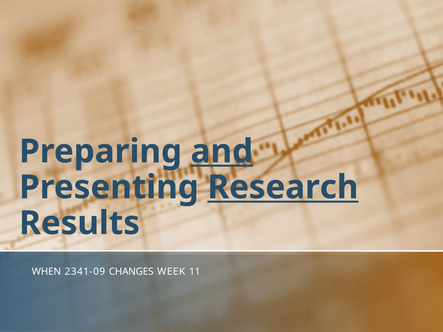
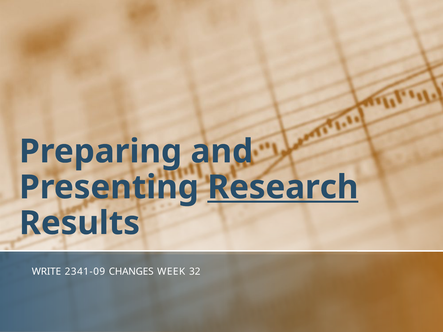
and underline: present -> none (222, 152)
WHEN: WHEN -> WRITE (46, 272)
11: 11 -> 32 (195, 272)
